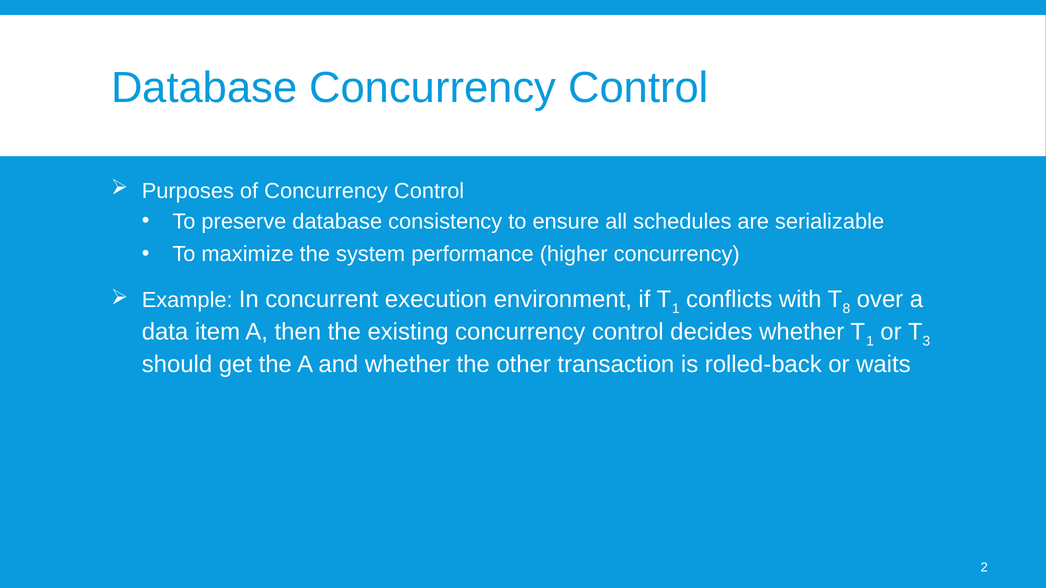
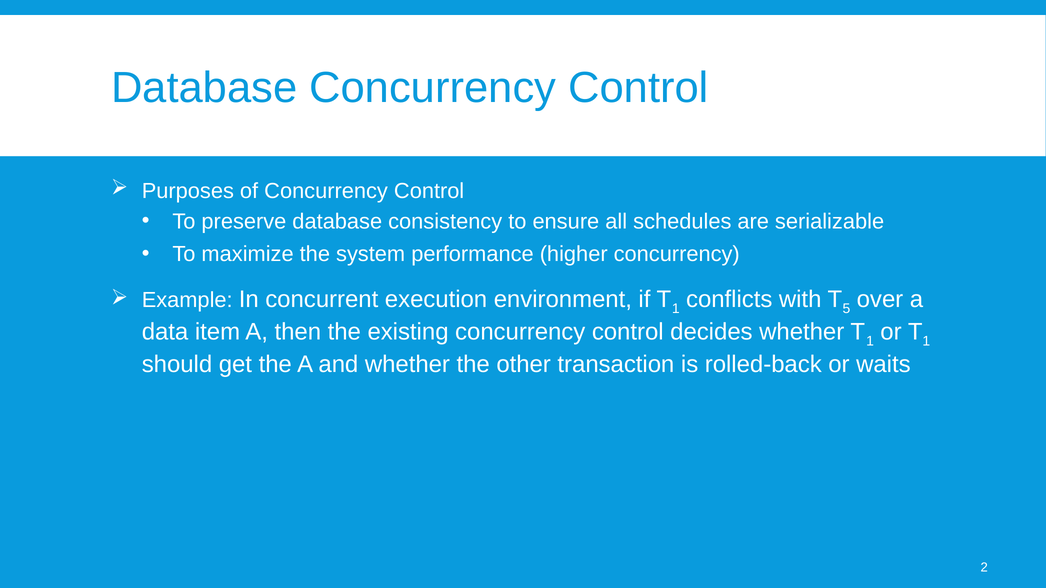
8: 8 -> 5 (846, 309)
3: 3 -> 1 (926, 341)
